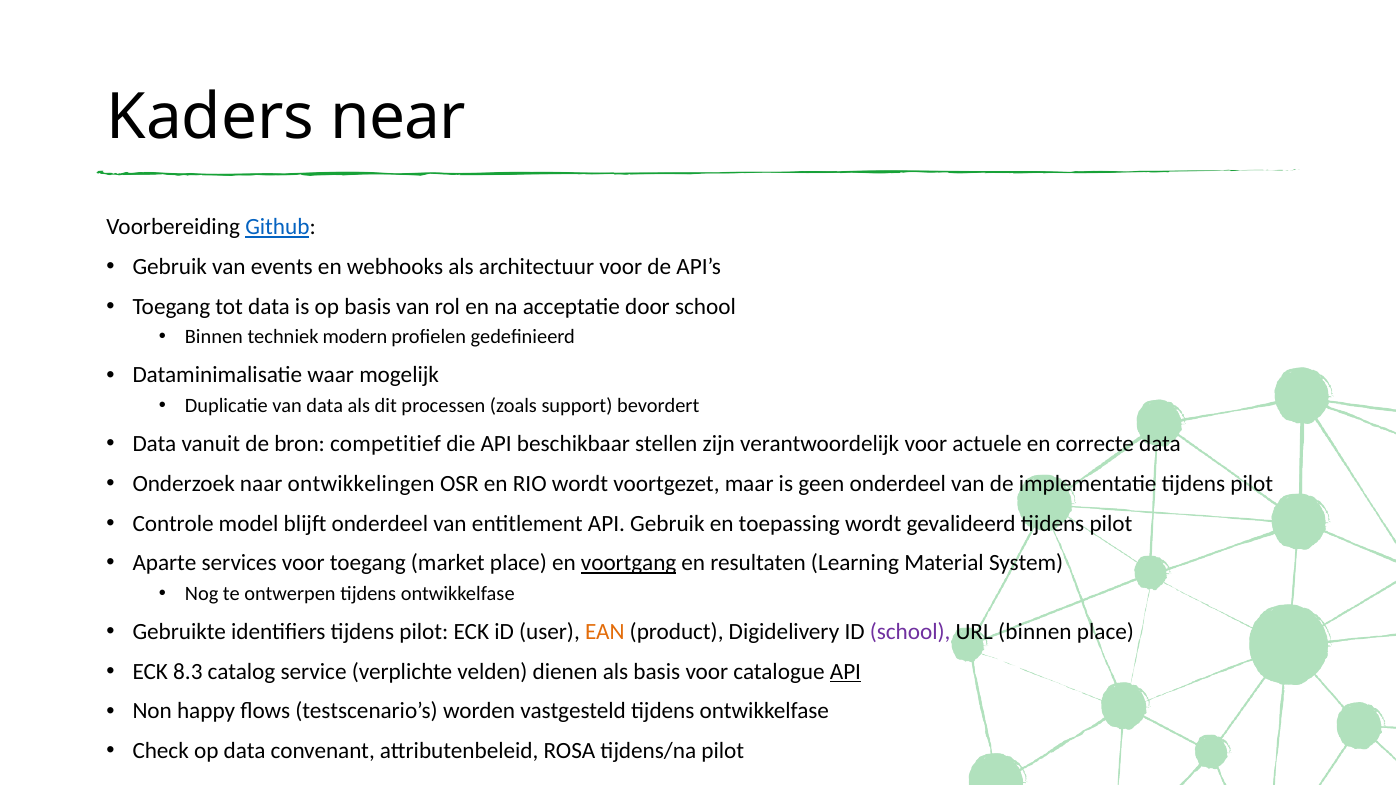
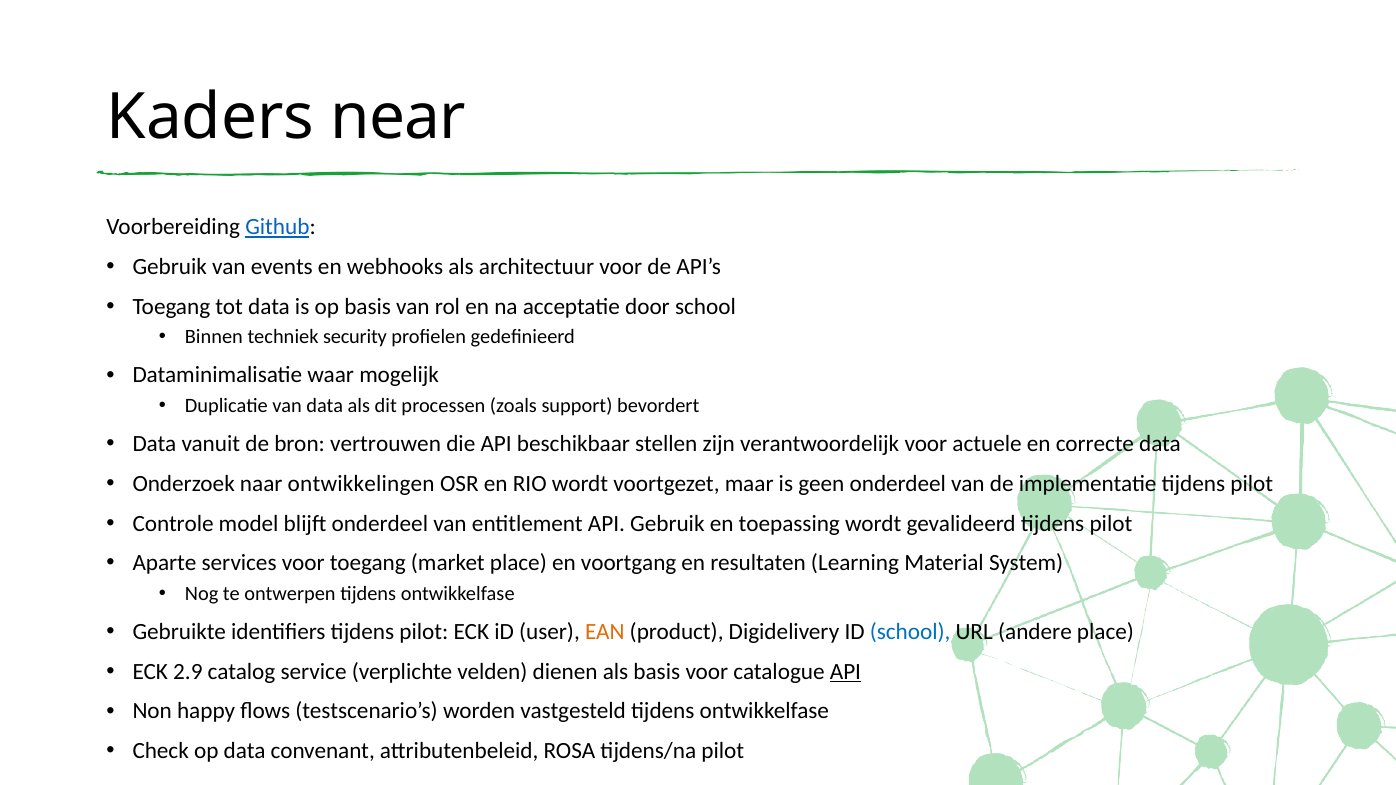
modern: modern -> security (355, 337)
competitief: competitief -> vertrouwen (386, 444)
voortgang underline: present -> none (629, 563)
school colour: purple -> blue (910, 632)
URL binnen: binnen -> andere (1035, 632)
8.3: 8.3 -> 2.9 (188, 672)
